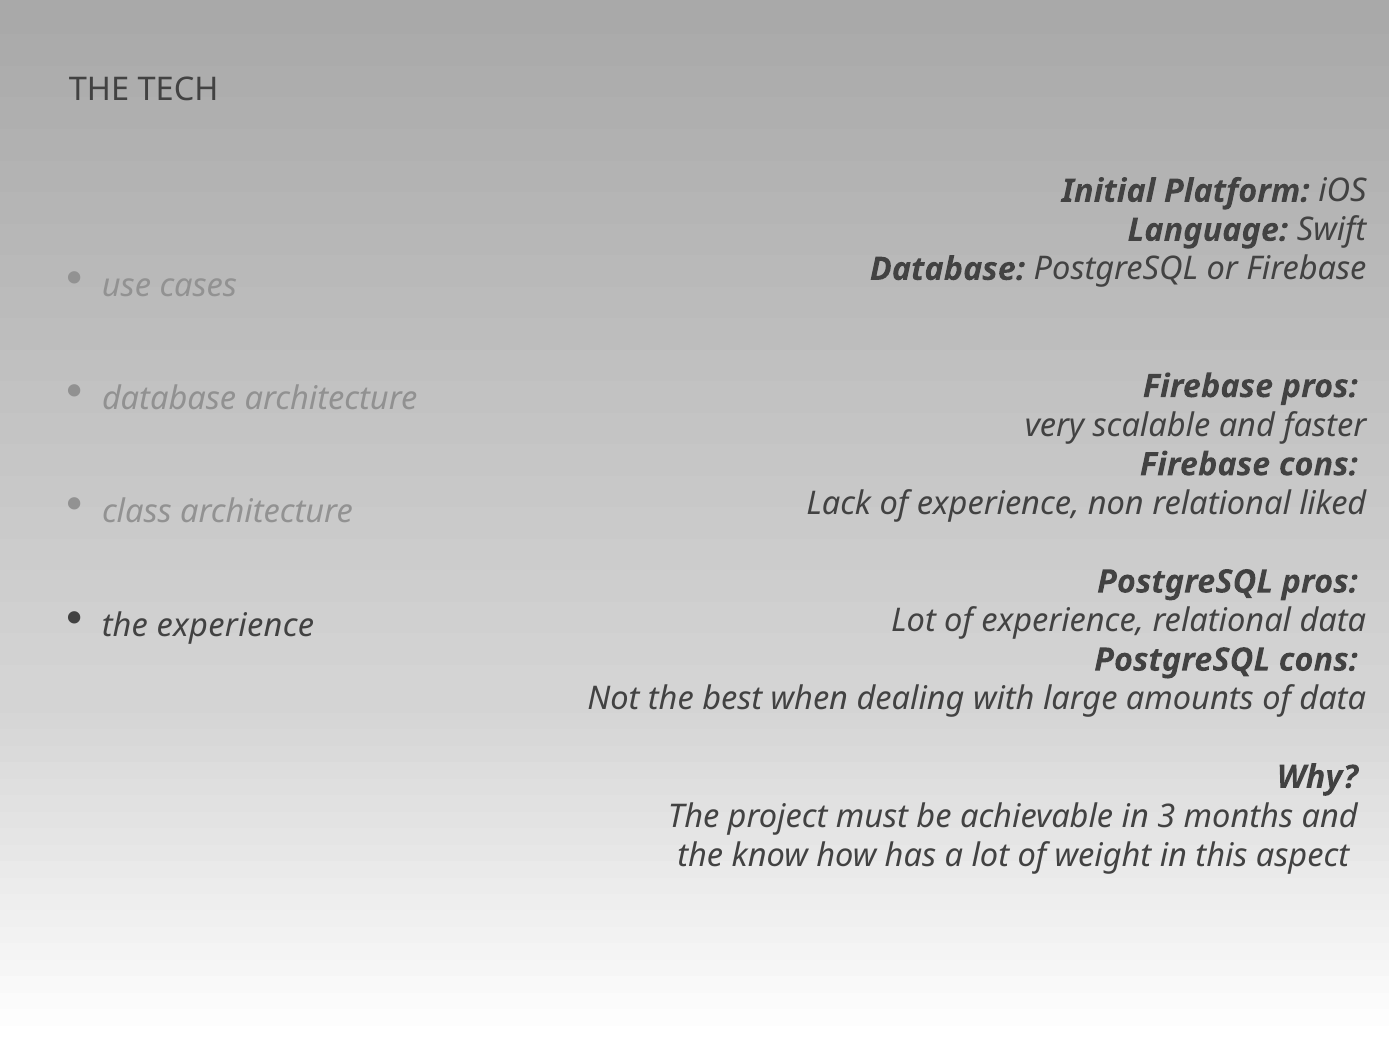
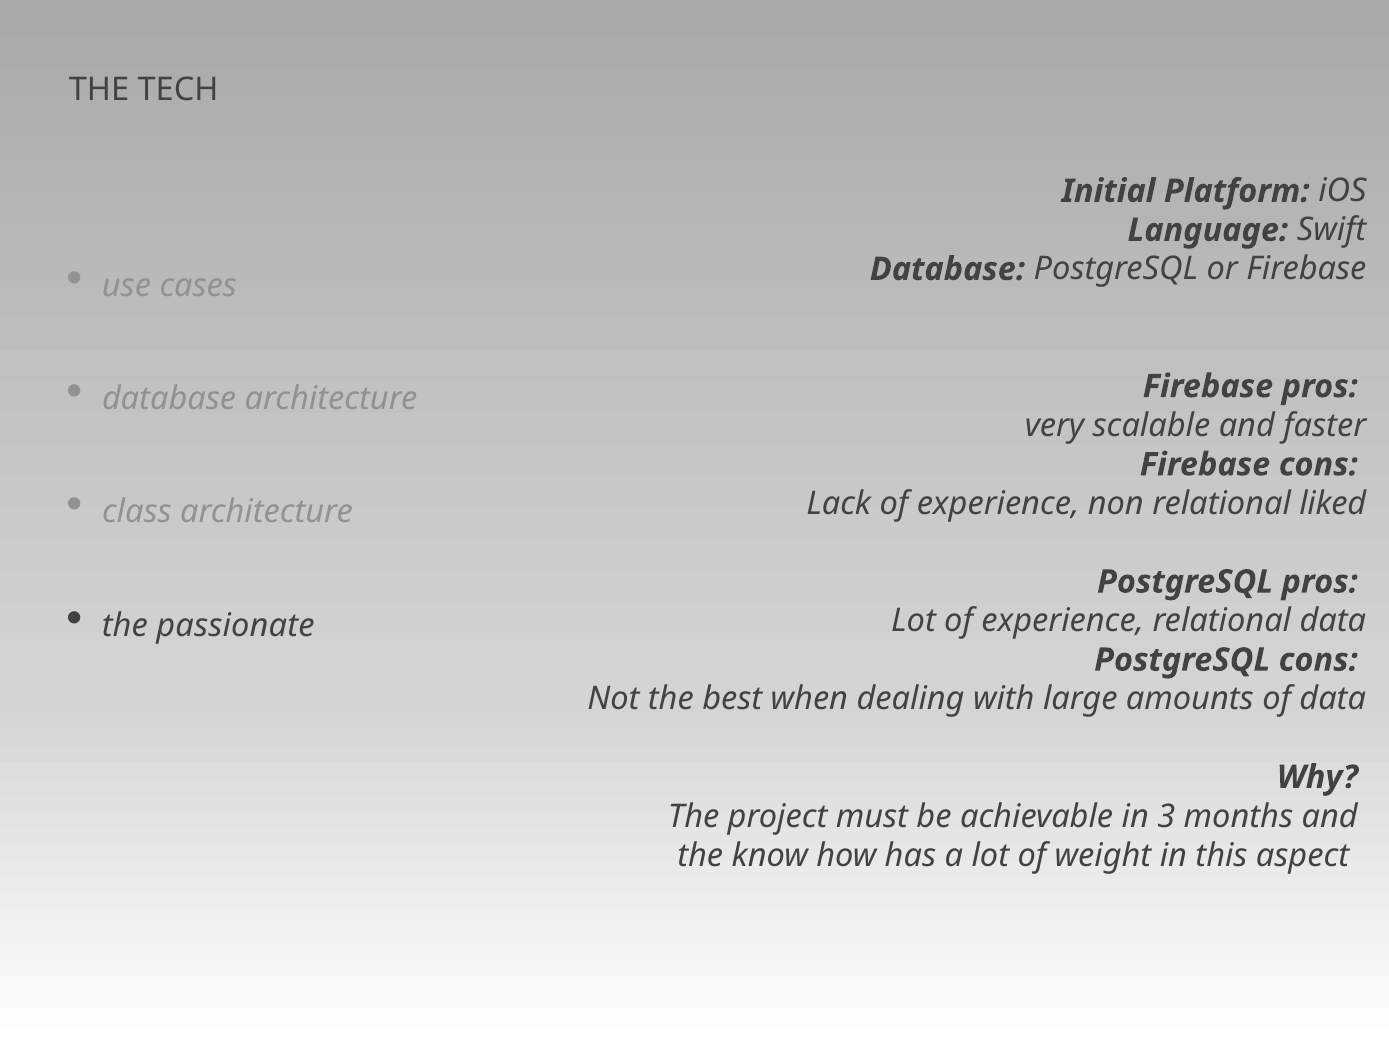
the experience: experience -> passionate (235, 625)
